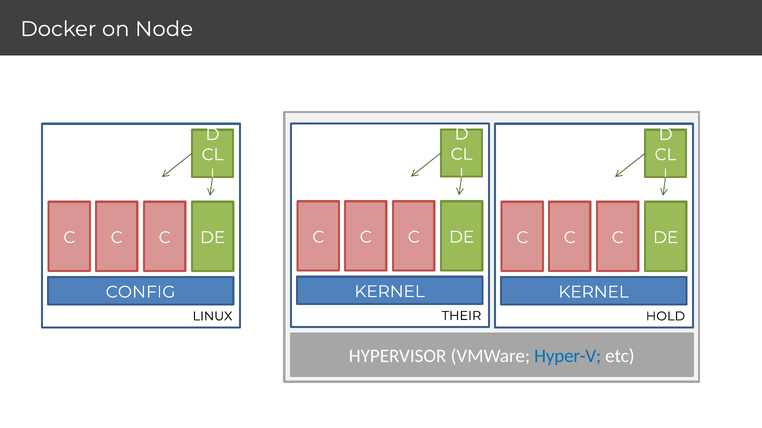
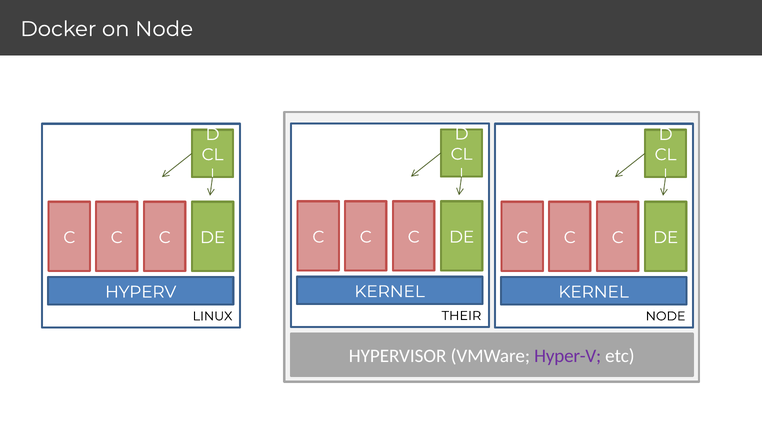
CONFIG: CONFIG -> HYPERV (141, 292)
HOLD: HOLD -> NODE (666, 317)
Hyper-V colour: blue -> purple (568, 357)
